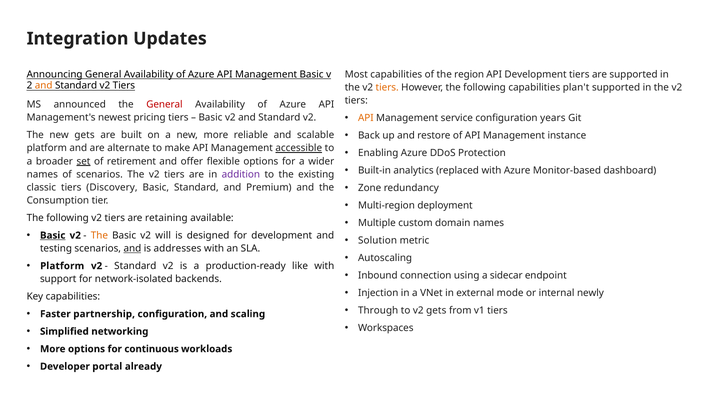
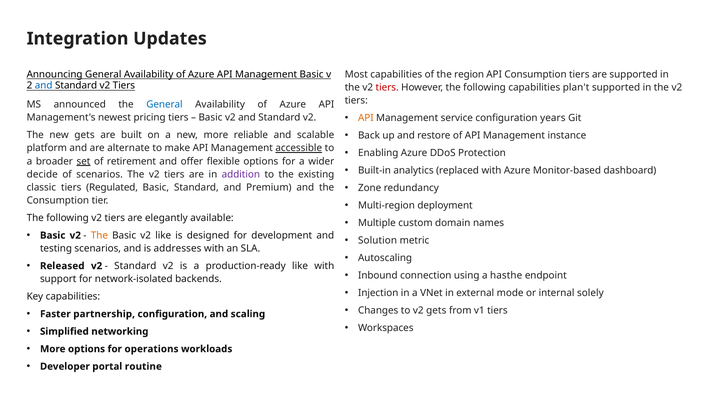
API Development: Development -> Consumption (536, 74)
and colour: orange -> blue (44, 86)
tiers colour: orange -> red (387, 87)
General colour: red -> blue (164, 105)
names: names -> decide (42, 174)
Discovery: Discovery -> Regulated (112, 187)
retaining: retaining -> elegantly (166, 218)
Basic underline: present -> none (53, 235)
v2 will: will -> like (163, 235)
and underline: present -> none (132, 248)
Platform: Platform -> Released (62, 266)
sidecar: sidecar -> hasthe (506, 275)
newly: newly -> solely (590, 293)
Through: Through -> Changes (378, 310)
continuous: continuous -> operations (151, 349)
already: already -> routine (143, 366)
